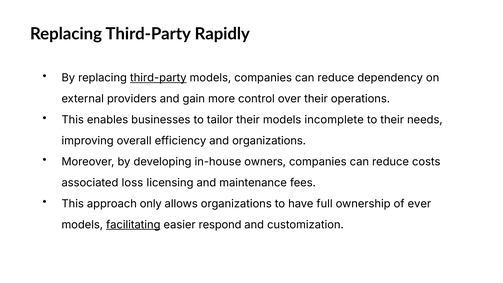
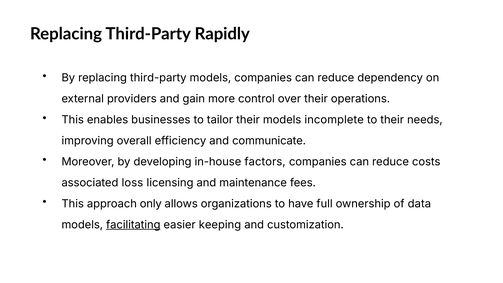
third-party underline: present -> none (158, 78)
and organizations: organizations -> communicate (269, 141)
owners: owners -> factors (265, 162)
ever: ever -> data (419, 204)
respond: respond -> keeping (220, 225)
